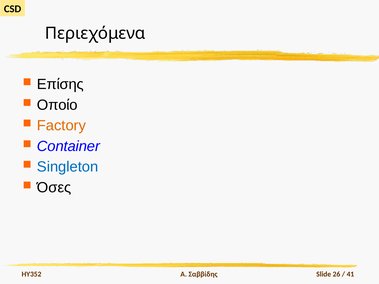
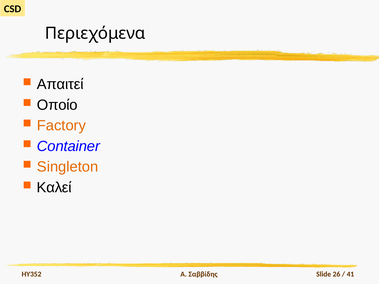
Επίσης: Επίσης -> Απαιτεί (60, 84)
Singleton colour: blue -> orange (68, 167)
Όσες: Όσες -> Καλεί (54, 188)
